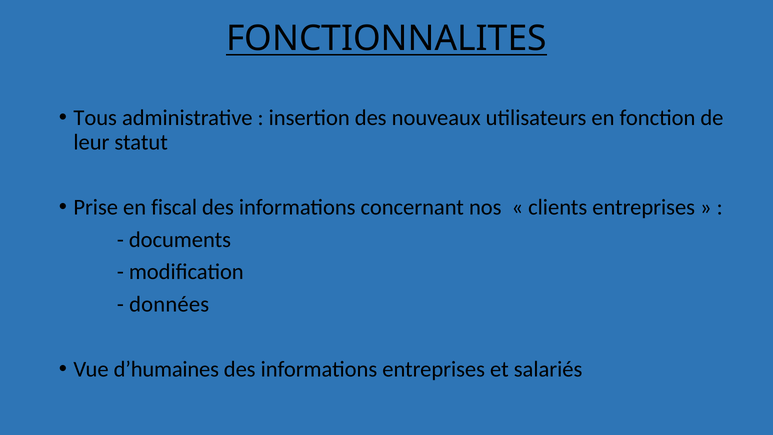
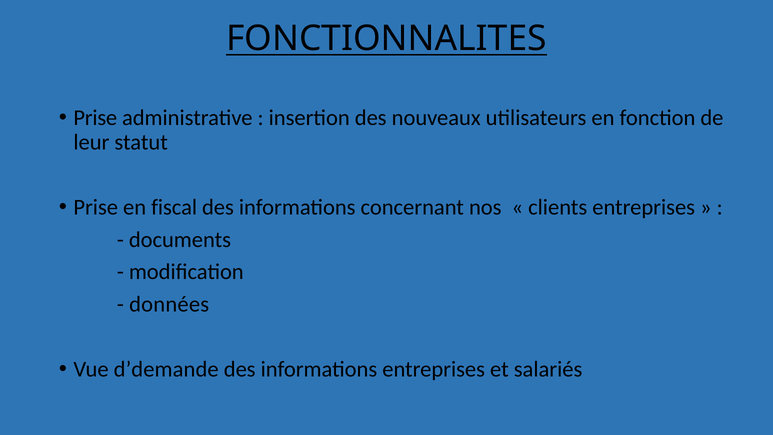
Tous: Tous -> Prise (95, 118)
d’humaines: d’humaines -> d’demande (166, 369)
